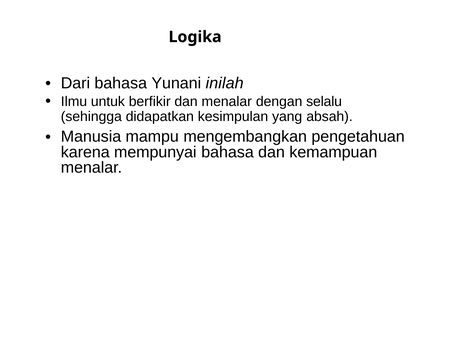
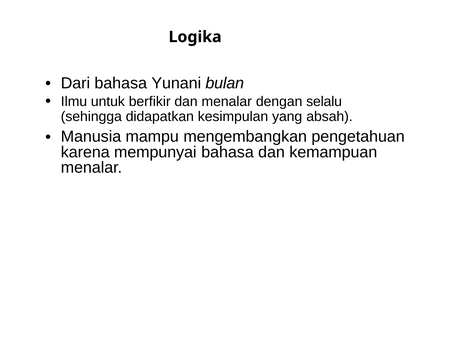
inilah: inilah -> bulan (225, 83)
